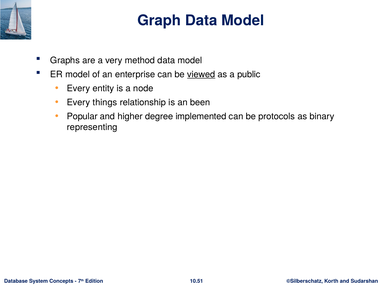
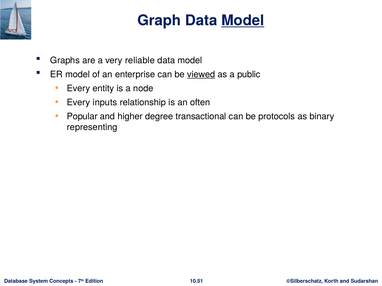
Model underline: none -> present (243, 21)
method: method -> reliable (140, 61)
things: things -> inputs (105, 103)
been: been -> often (200, 103)
implemented: implemented -> transactional (201, 117)
